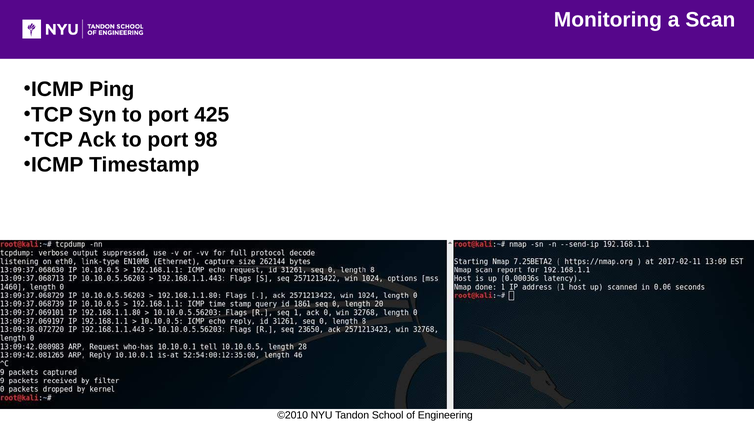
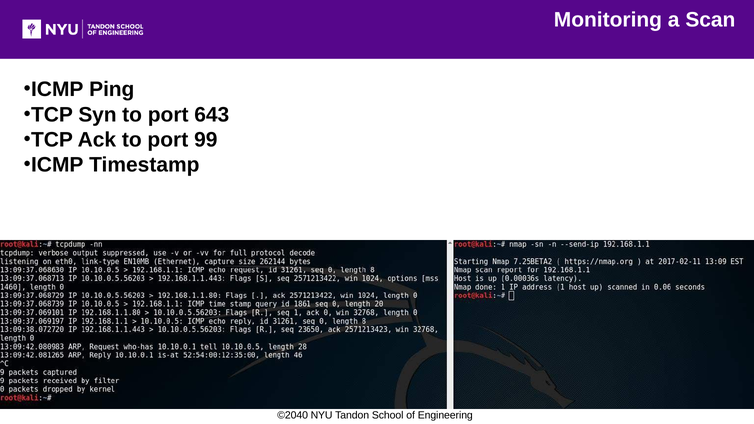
425: 425 -> 643 (212, 115)
98: 98 -> 99 (206, 140)
©2010: ©2010 -> ©2040 (293, 415)
